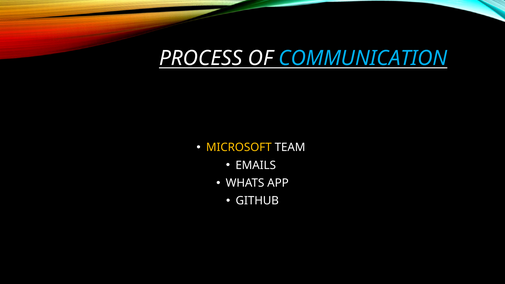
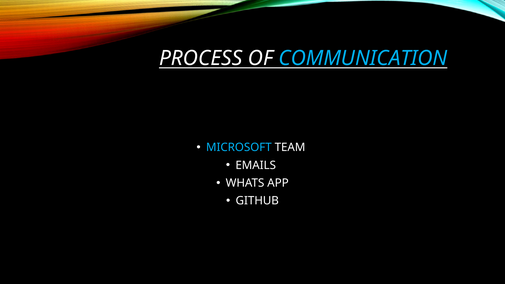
MICROSOFT colour: yellow -> light blue (239, 148)
